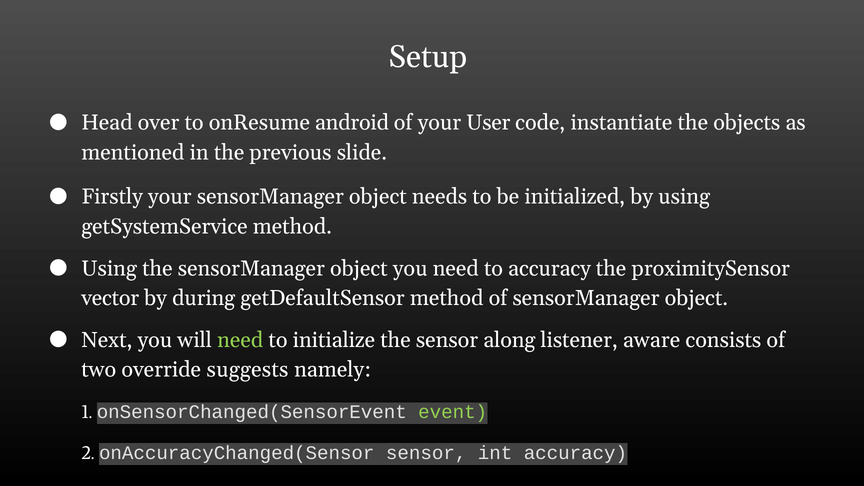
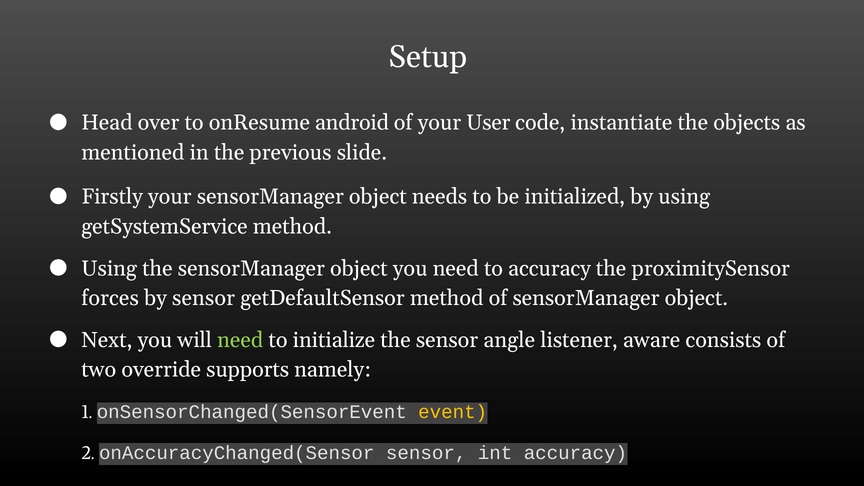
vector: vector -> forces (110, 298)
by during: during -> sensor (204, 298)
along: along -> angle (509, 340)
suggests: suggests -> supports (248, 370)
event colour: light green -> yellow (453, 412)
